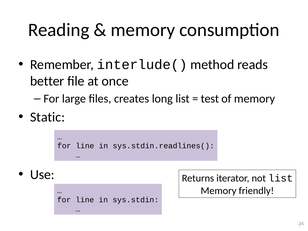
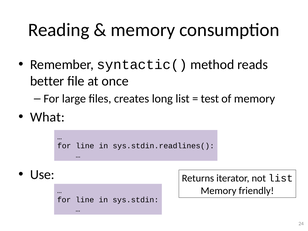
interlude(: interlude( -> syntactic( (142, 65)
Static: Static -> What (47, 117)
